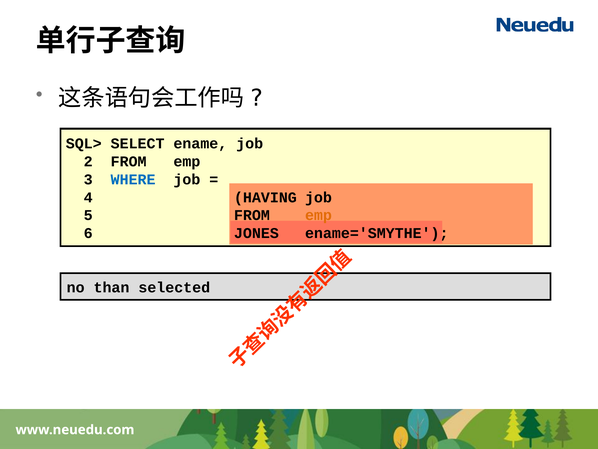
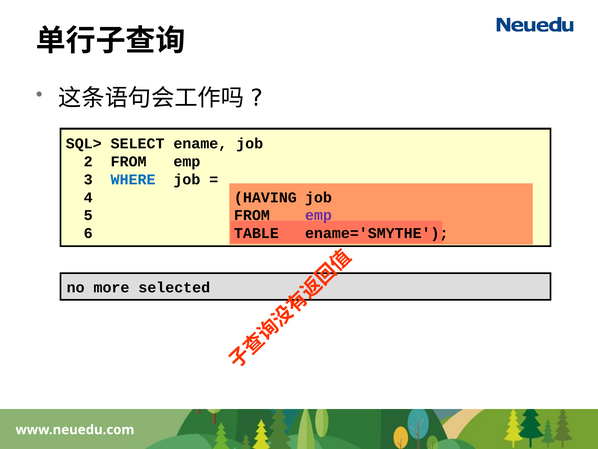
emp colour: orange -> purple (318, 215)
JONES: JONES -> TABLE (256, 233)
than: than -> more (111, 287)
